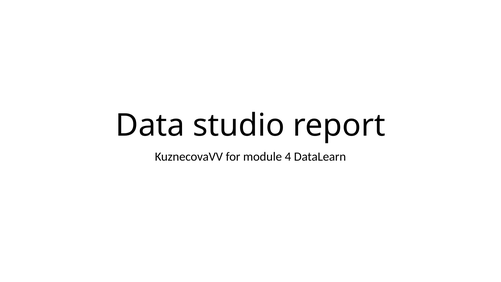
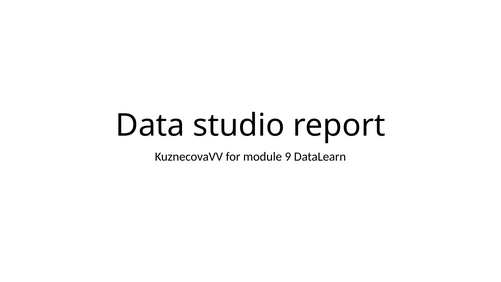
4: 4 -> 9 (288, 157)
